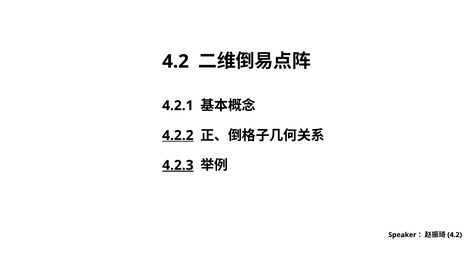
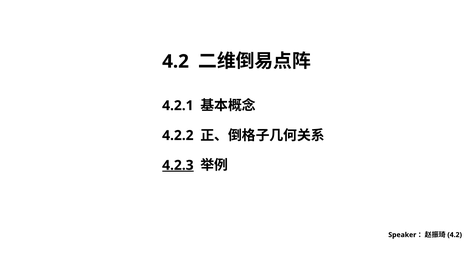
4.2.2 underline: present -> none (178, 135)
